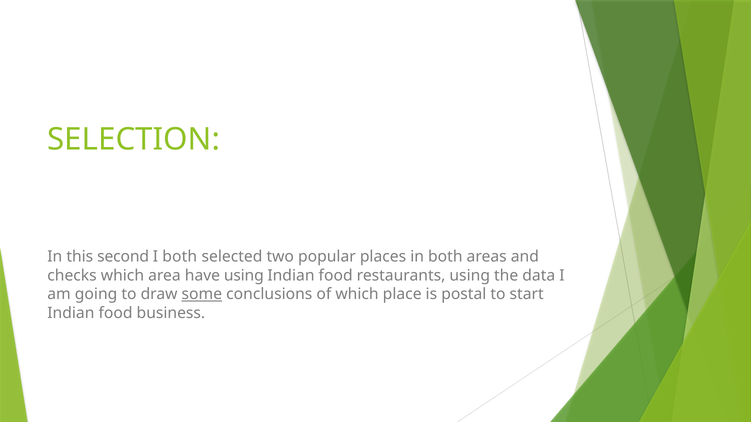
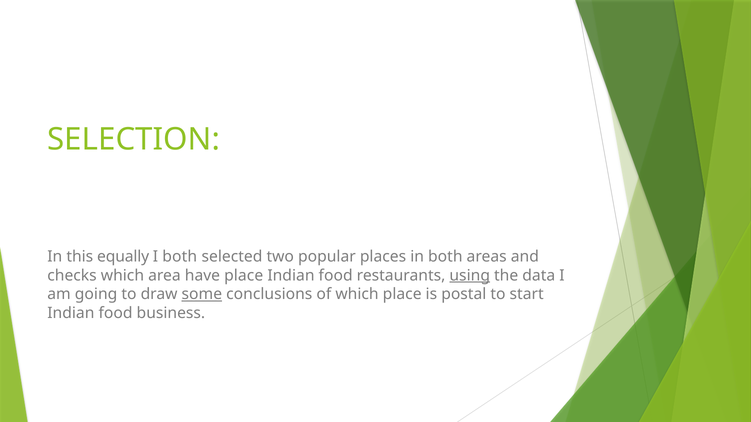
second: second -> equally (123, 257)
have using: using -> place (244, 276)
using underline: none -> present (470, 276)
